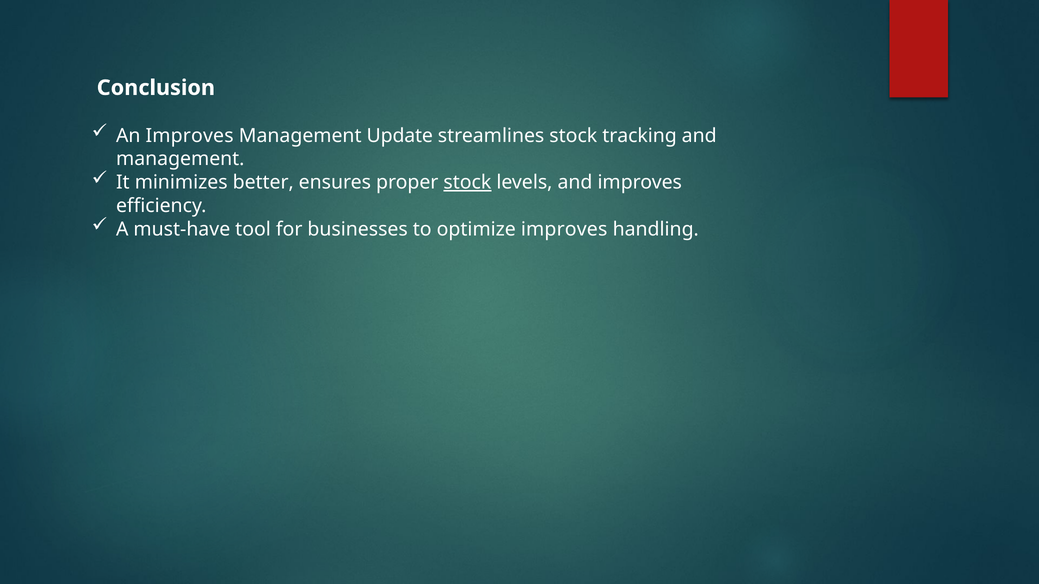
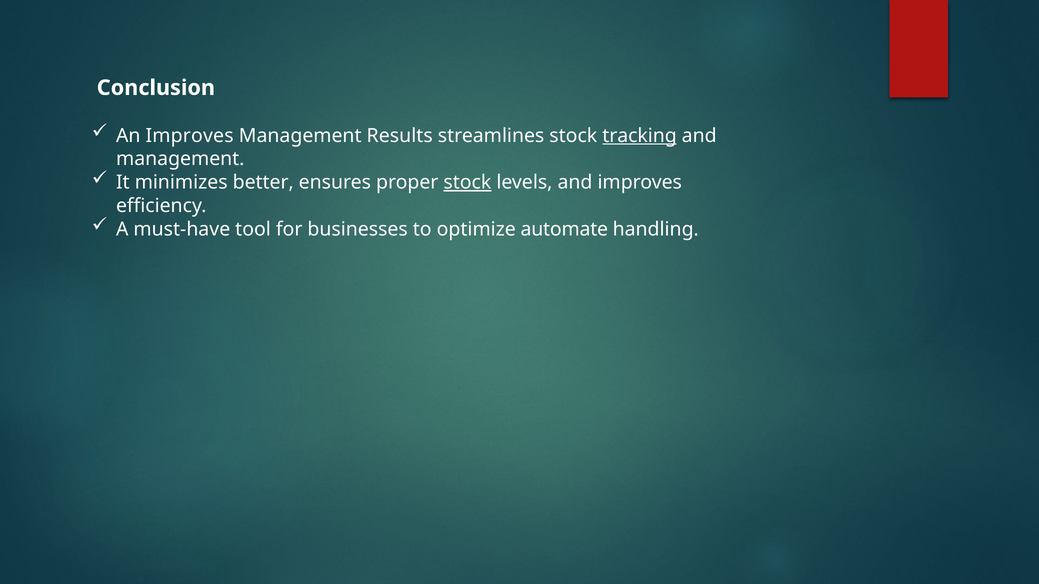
Update: Update -> Results (400, 136)
tracking underline: none -> present (640, 136)
optimize improves: improves -> automate (564, 229)
